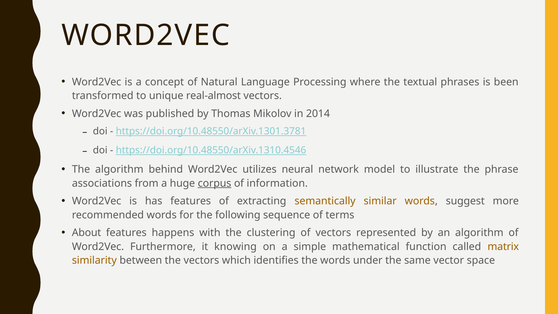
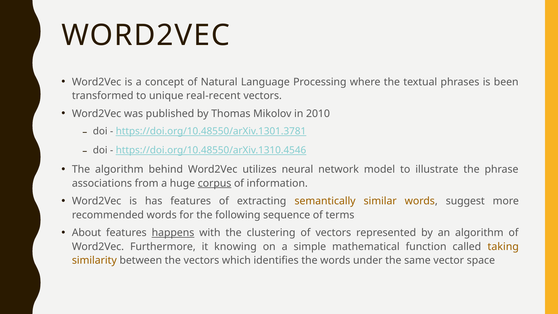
real-almost: real-almost -> real-recent (213, 96)
2014: 2014 -> 2010 (318, 114)
happens underline: none -> present (173, 233)
matrix: matrix -> taking (503, 247)
